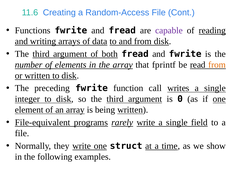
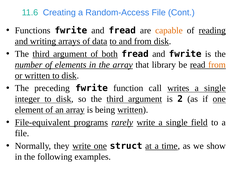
capable colour: purple -> orange (169, 30)
fprintf: fprintf -> library (164, 65)
0: 0 -> 2 (180, 99)
